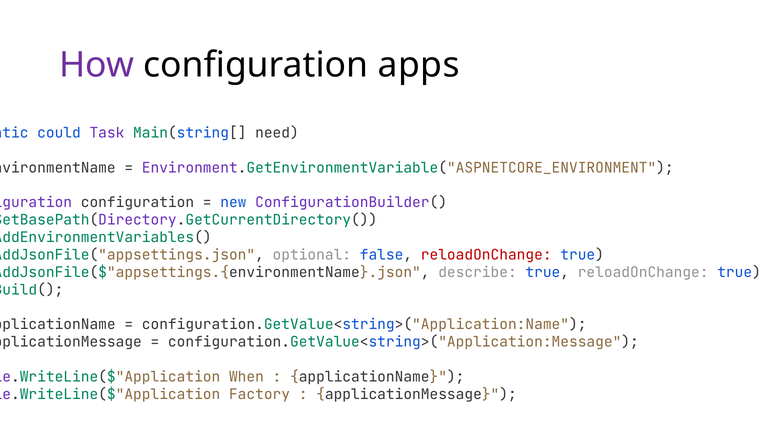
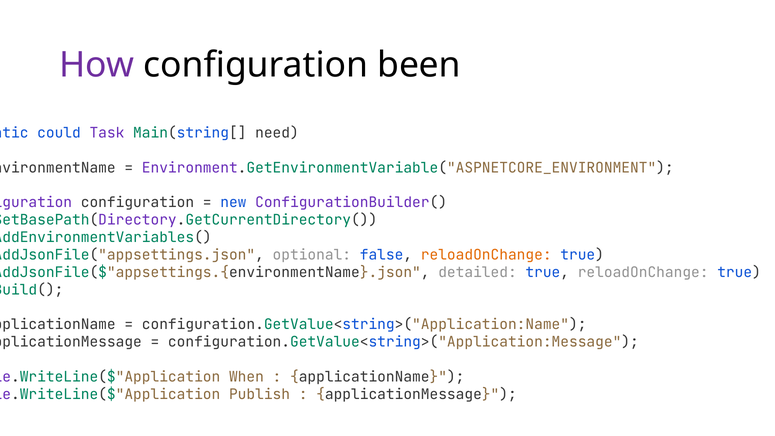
apps: apps -> been (419, 65)
reloadOnChange colour: red -> orange (486, 255)
describe: describe -> detailed (478, 272)
Factory: Factory -> Publish (260, 394)
